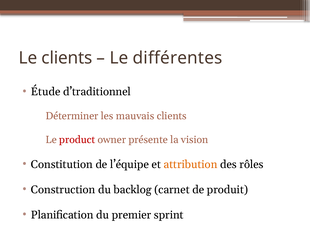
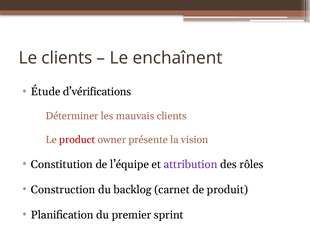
différentes: différentes -> enchaînent (178, 58)
d’traditionnel: d’traditionnel -> d’vérifications (97, 92)
attribution colour: orange -> purple (191, 165)
